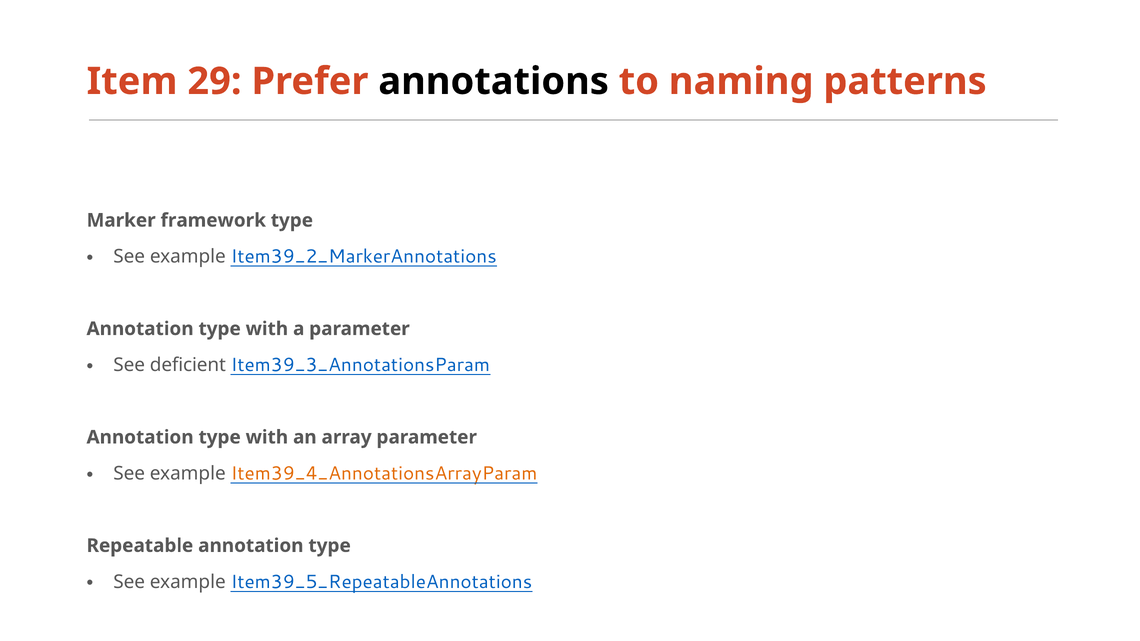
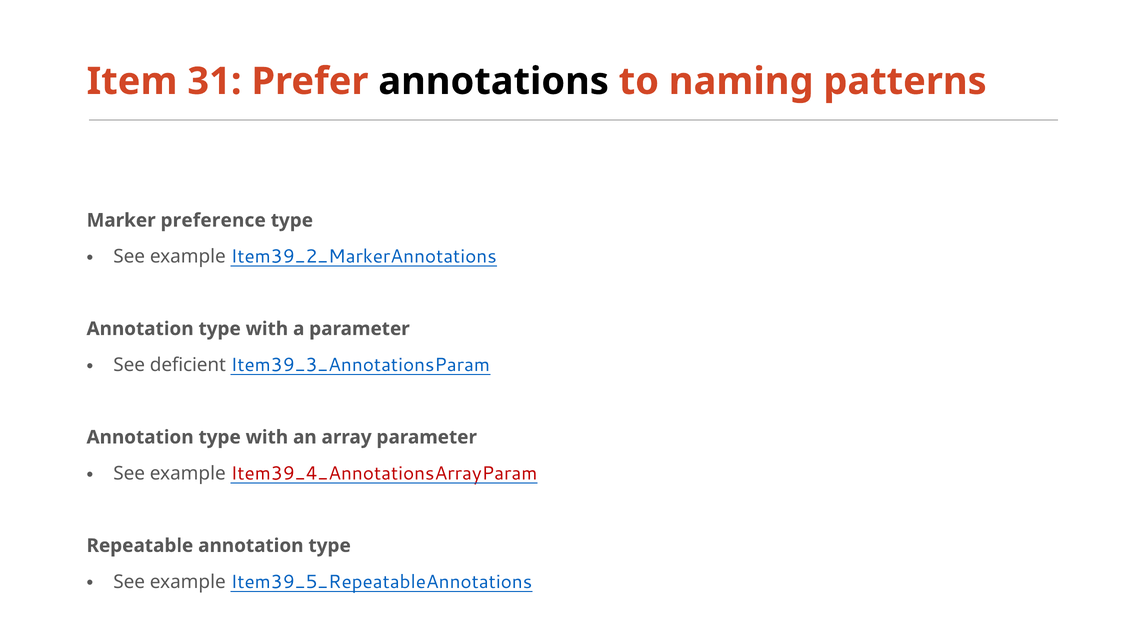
29: 29 -> 31 (214, 81)
framework: framework -> preference (213, 220)
Item39_4_AnnotationsArrayParam colour: orange -> red (384, 474)
